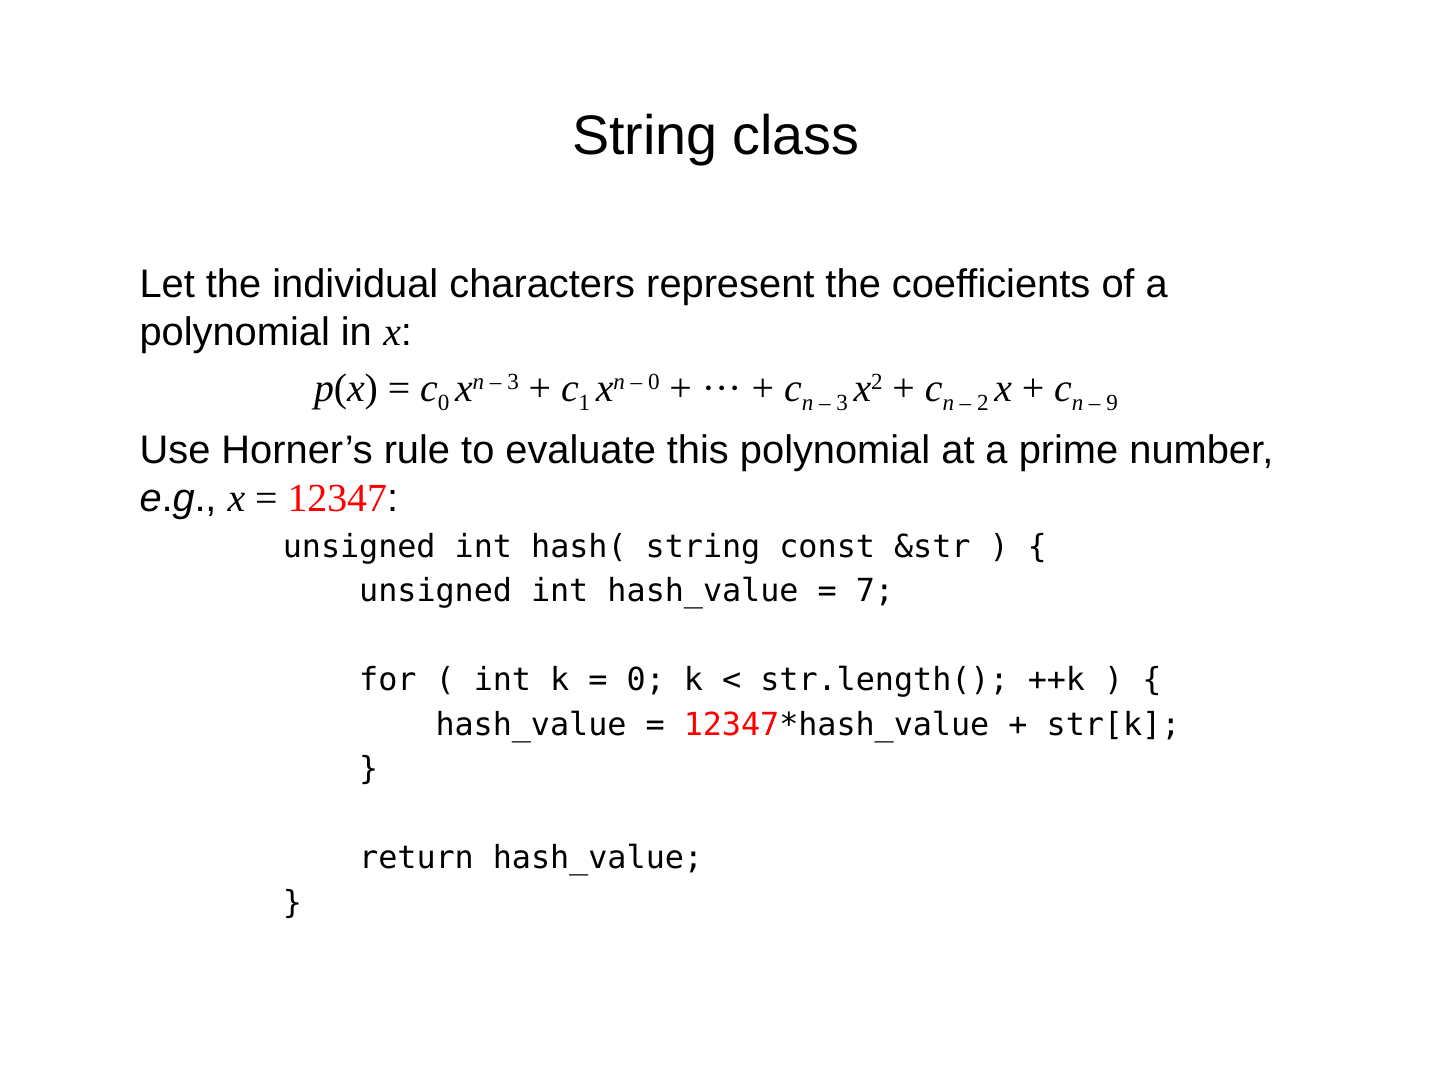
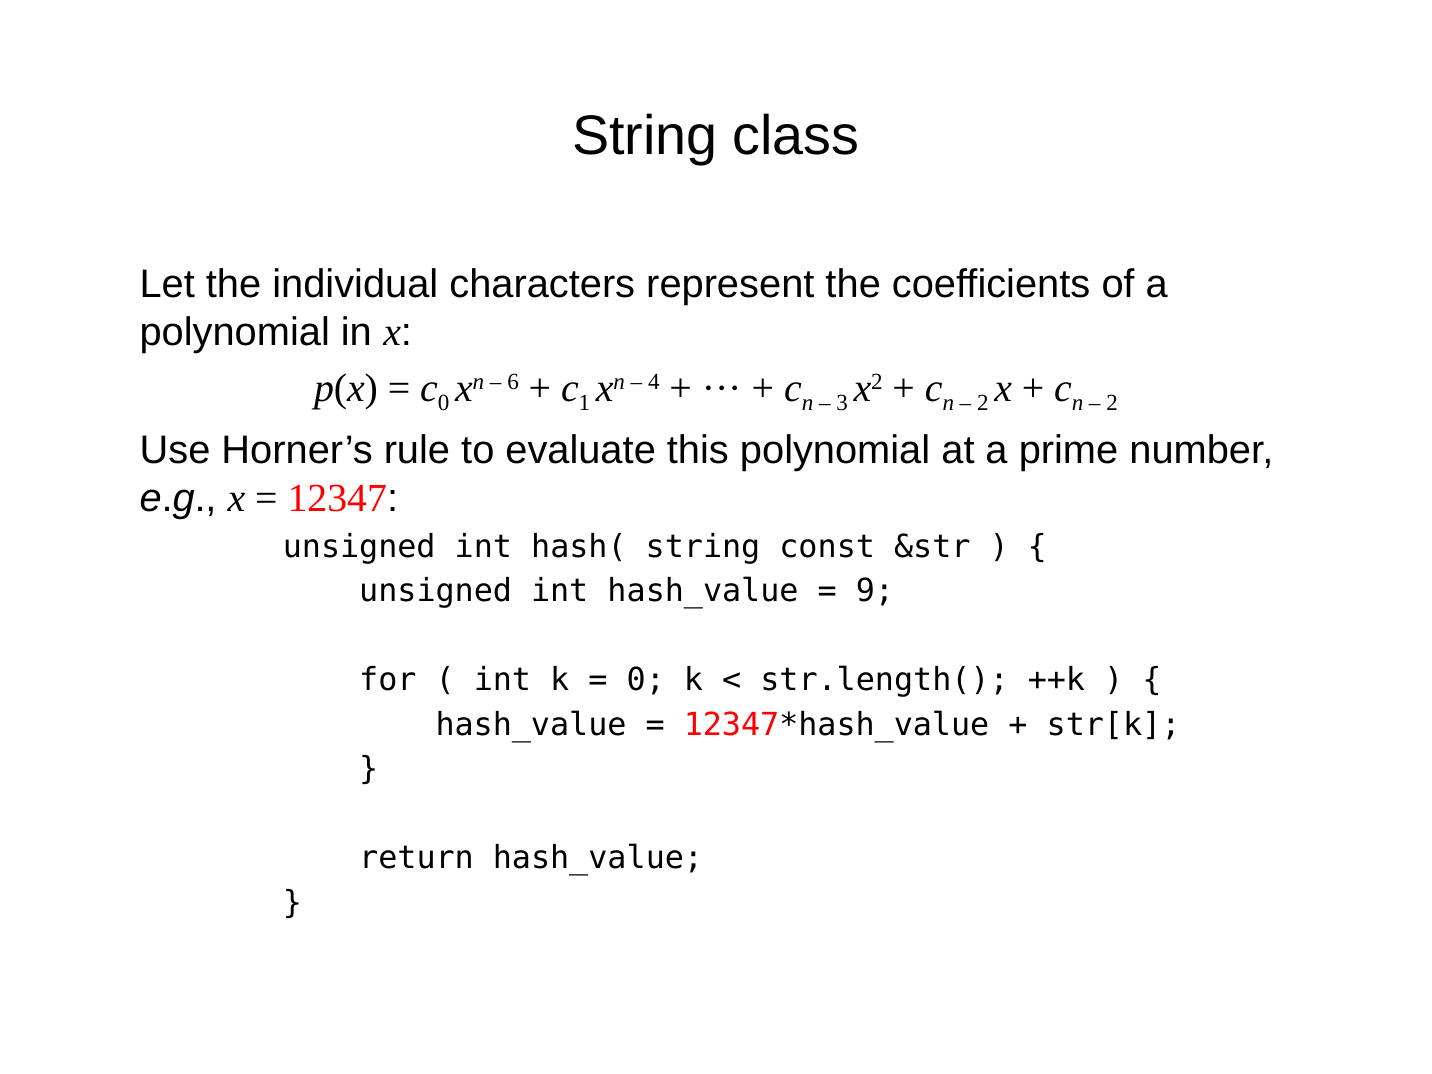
3: 3 -> 6 (513, 381)
0: 0 -> 4 (654, 381)
9: 9 -> 2 (1112, 403)
7: 7 -> 9 (875, 591)
